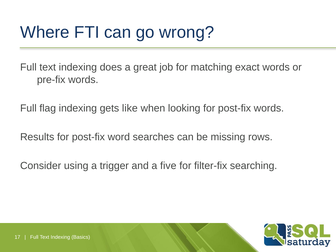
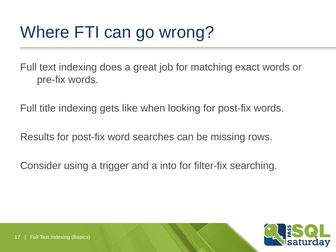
flag: flag -> title (48, 108)
five: five -> into (168, 166)
